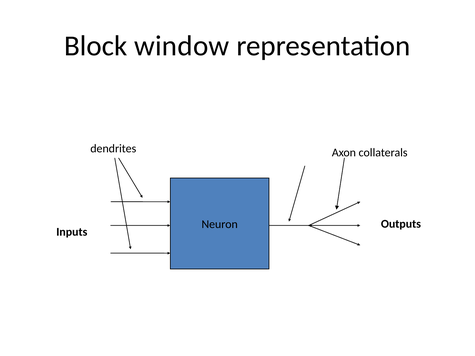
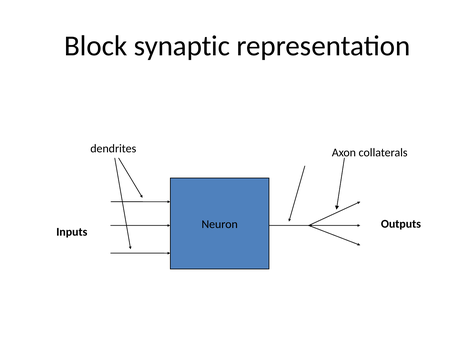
window: window -> synaptic (182, 46)
